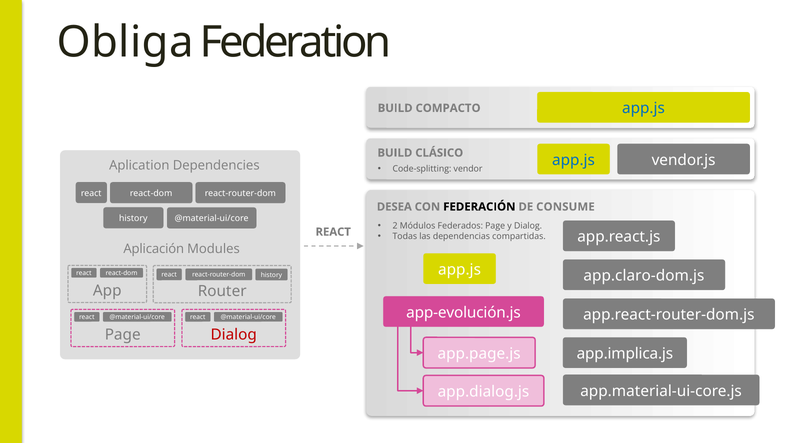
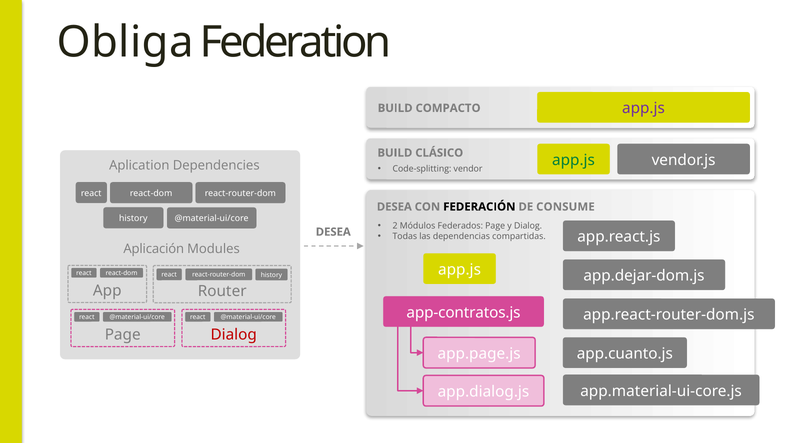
app.js colour: blue -> purple (643, 108)
app.js colour: blue -> green (573, 160)
REACT: REACT -> DESEA (333, 232)
app.claro-dom.js: app.claro-dom.js -> app.dejar-dom.js (644, 276)
app-evolución.js: app-evolución.js -> app-contratos.js (463, 312)
app.implica.js: app.implica.js -> app.cuanto.js (625, 353)
